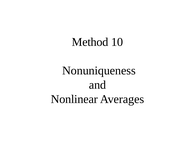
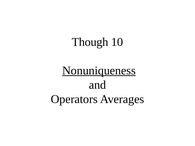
Method: Method -> Though (90, 42)
Nonuniqueness underline: none -> present (99, 71)
Nonlinear: Nonlinear -> Operators (74, 99)
